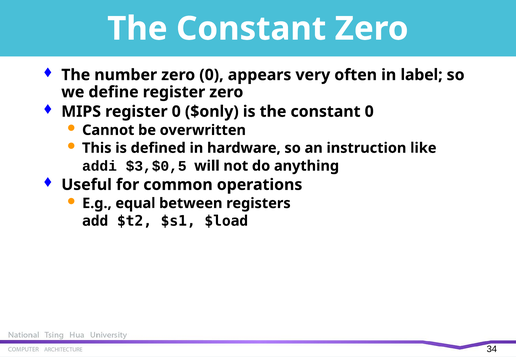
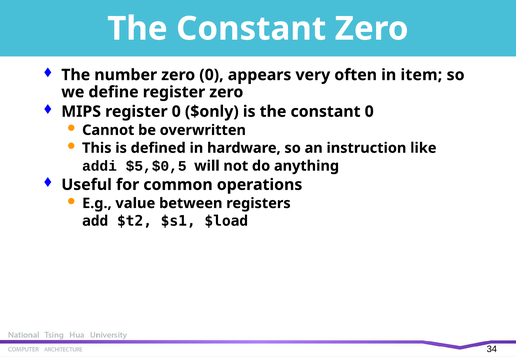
label: label -> item (421, 75)
$3,$0,5: $3,$0,5 -> $5,$0,5 (156, 166)
equal: equal -> value (135, 203)
